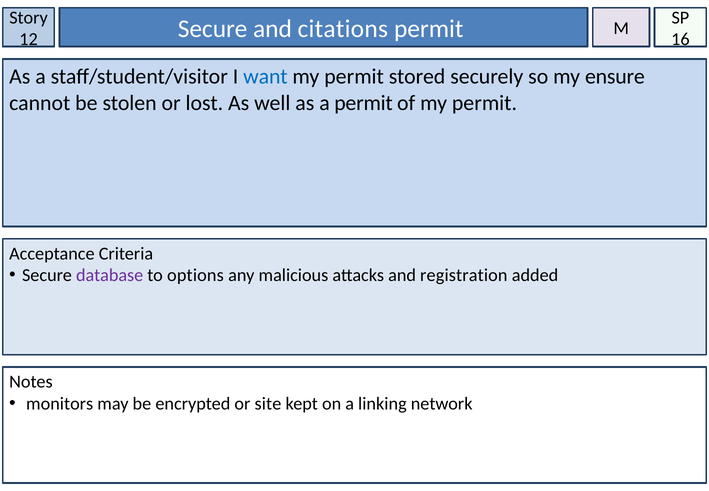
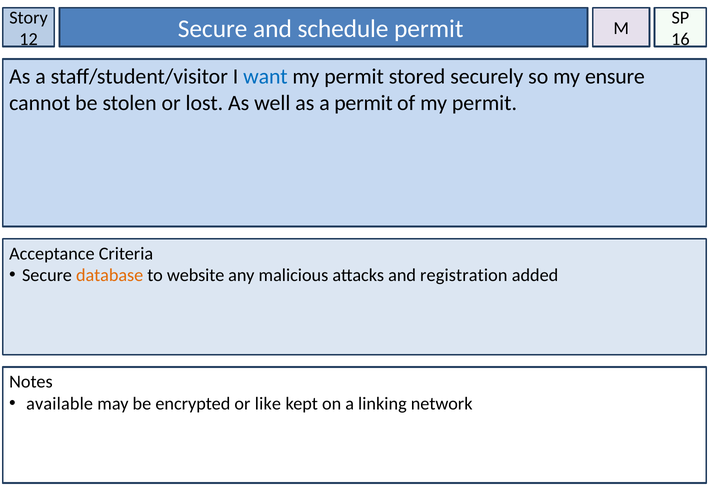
citations: citations -> schedule (343, 29)
database colour: purple -> orange (110, 275)
options: options -> website (196, 275)
monitors: monitors -> available (60, 404)
site: site -> like (268, 404)
